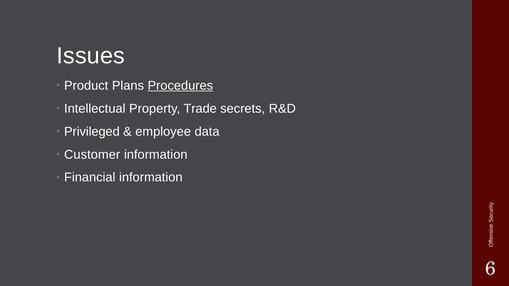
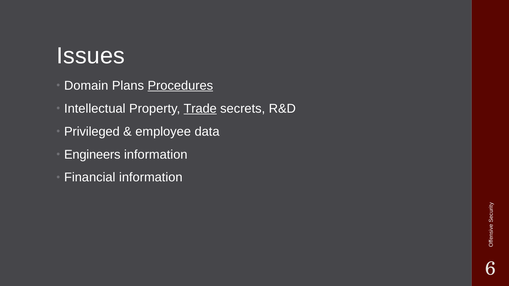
Product: Product -> Domain (86, 86)
Trade underline: none -> present (200, 109)
Customer: Customer -> Engineers (92, 155)
